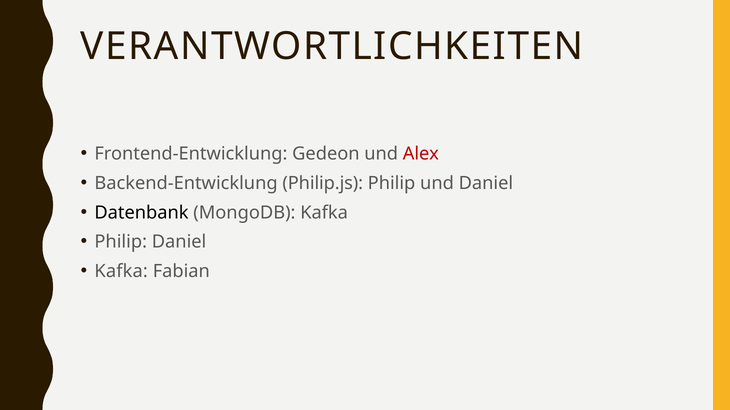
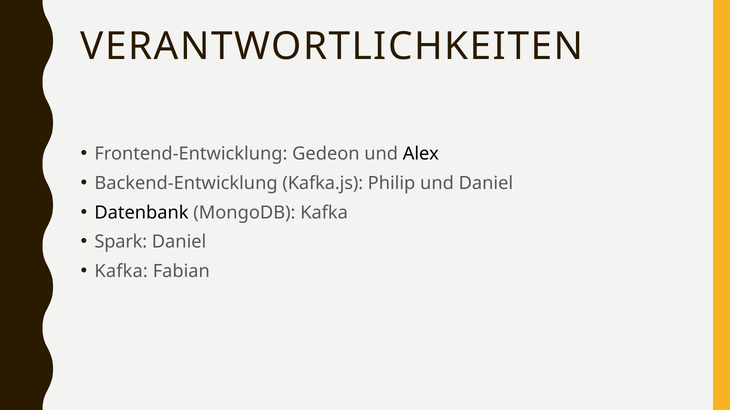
Alex colour: red -> black (421, 154)
Philip.js: Philip.js -> Kafka.js (323, 183)
Philip: Philip -> Spark (121, 242)
